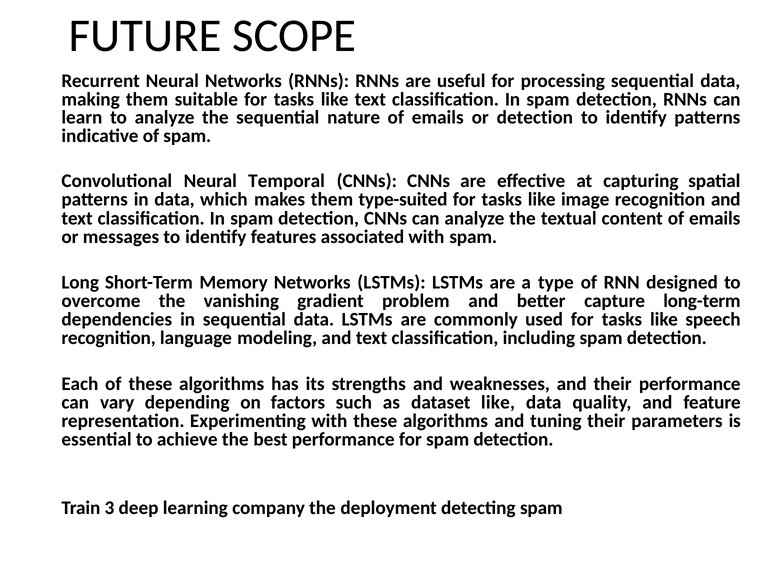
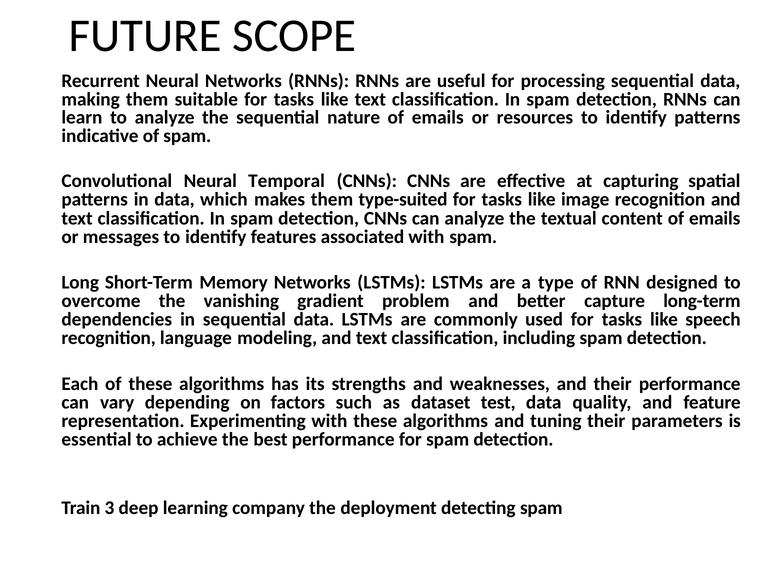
or detection: detection -> resources (535, 117)
dataset like: like -> test (498, 402)
